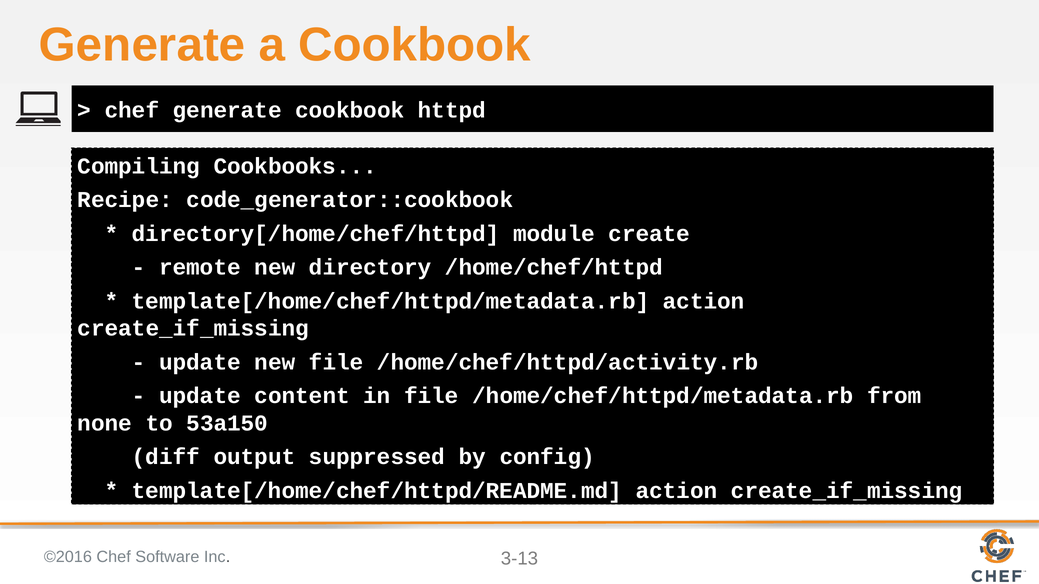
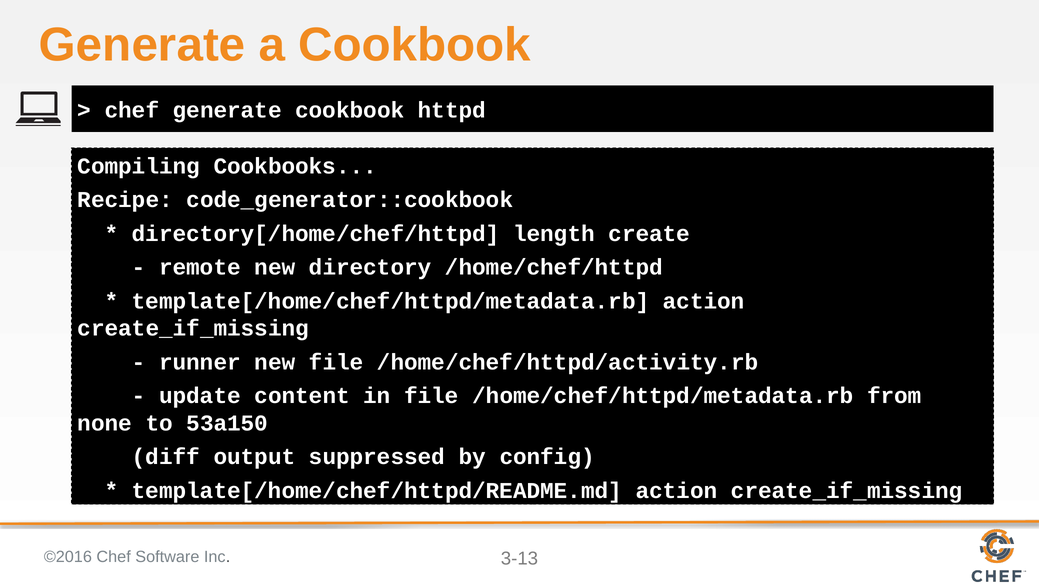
module: module -> length (554, 234)
update: update -> runner (200, 362)
